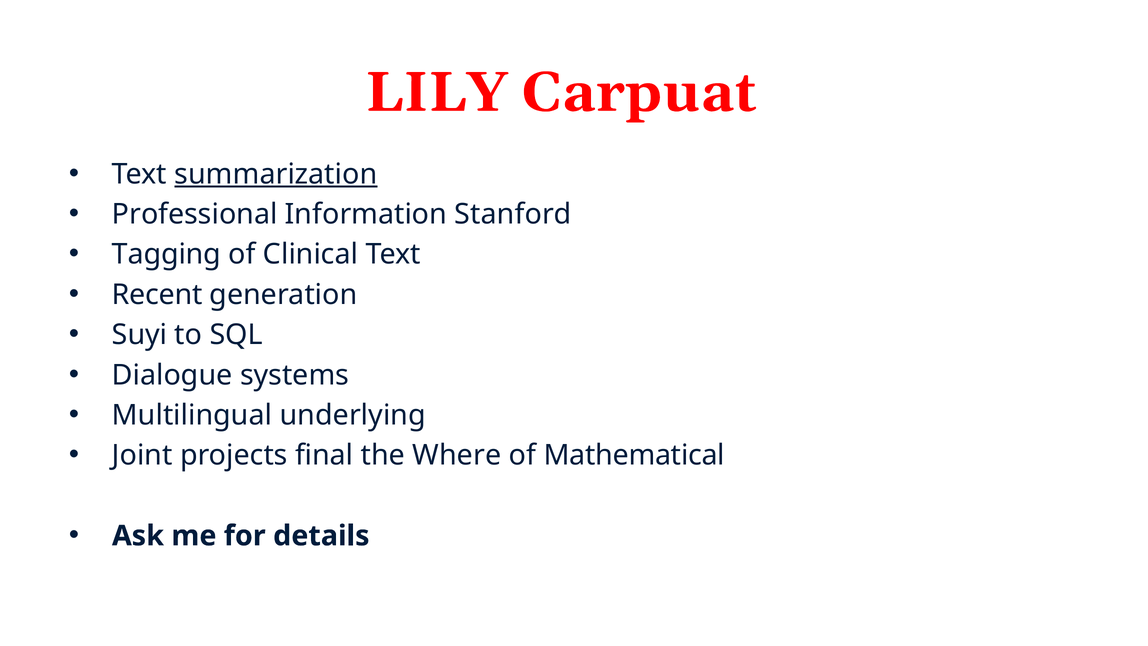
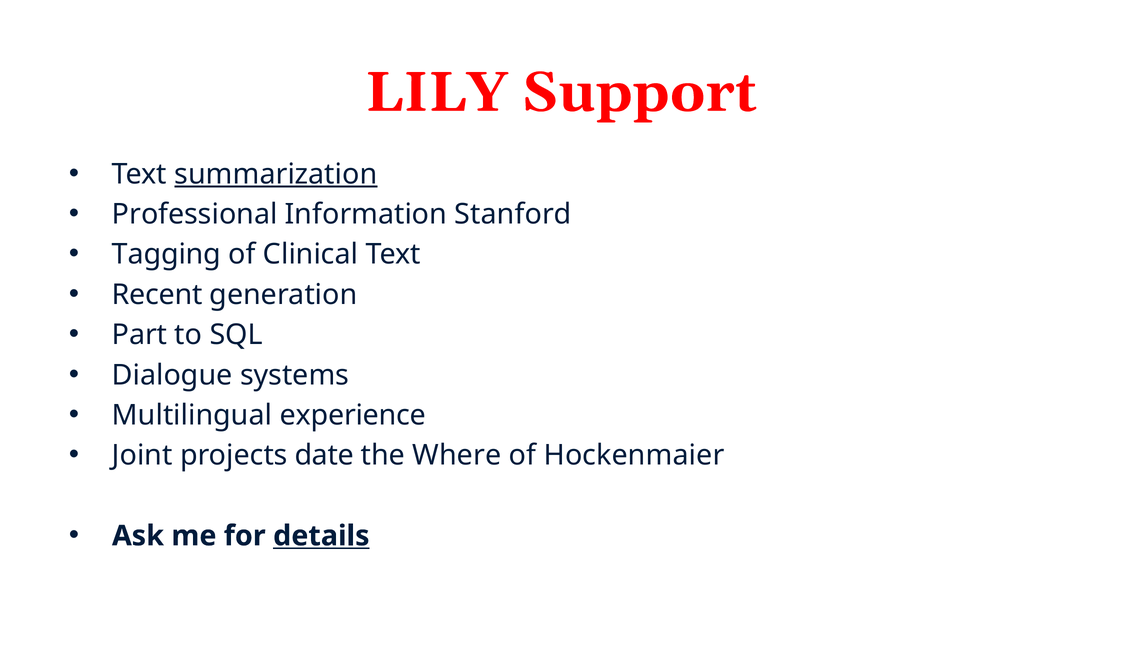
Carpuat: Carpuat -> Support (639, 92)
Suyi: Suyi -> Part (140, 335)
underlying: underlying -> experience (353, 415)
final: final -> date (324, 455)
Mathematical: Mathematical -> Hockenmaier (634, 455)
details underline: none -> present (321, 536)
